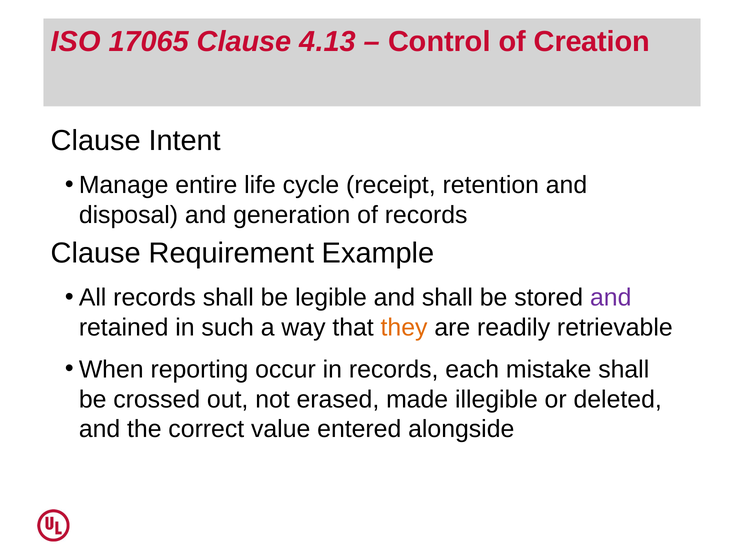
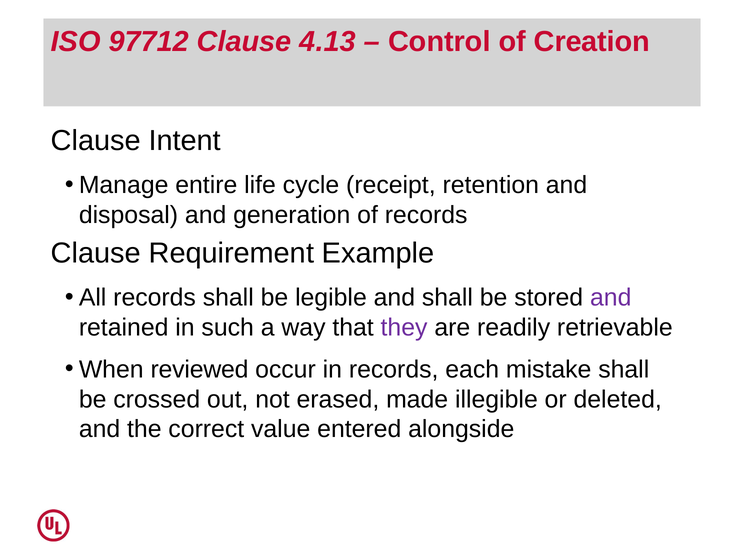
17065: 17065 -> 97712 (149, 42)
they colour: orange -> purple (404, 327)
reporting: reporting -> reviewed (200, 370)
